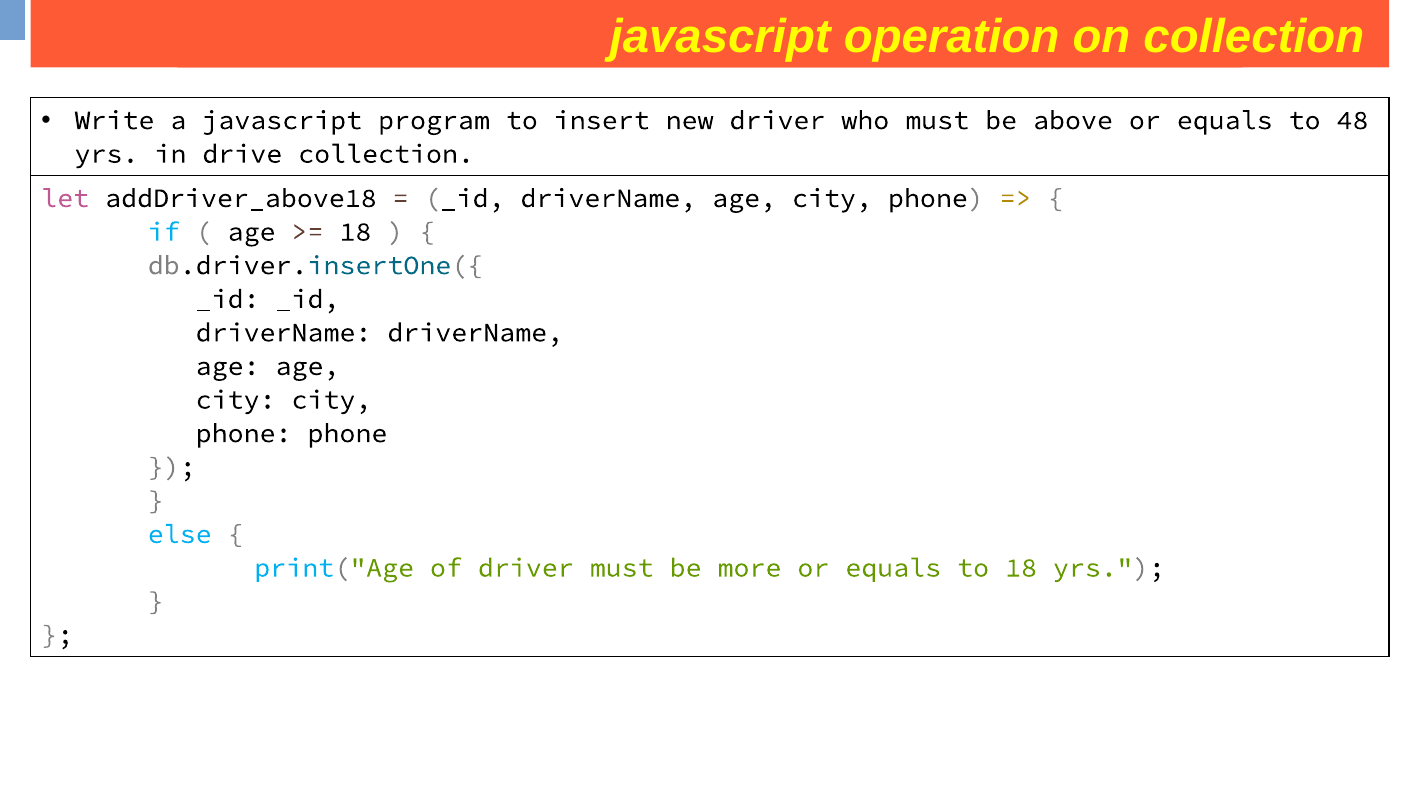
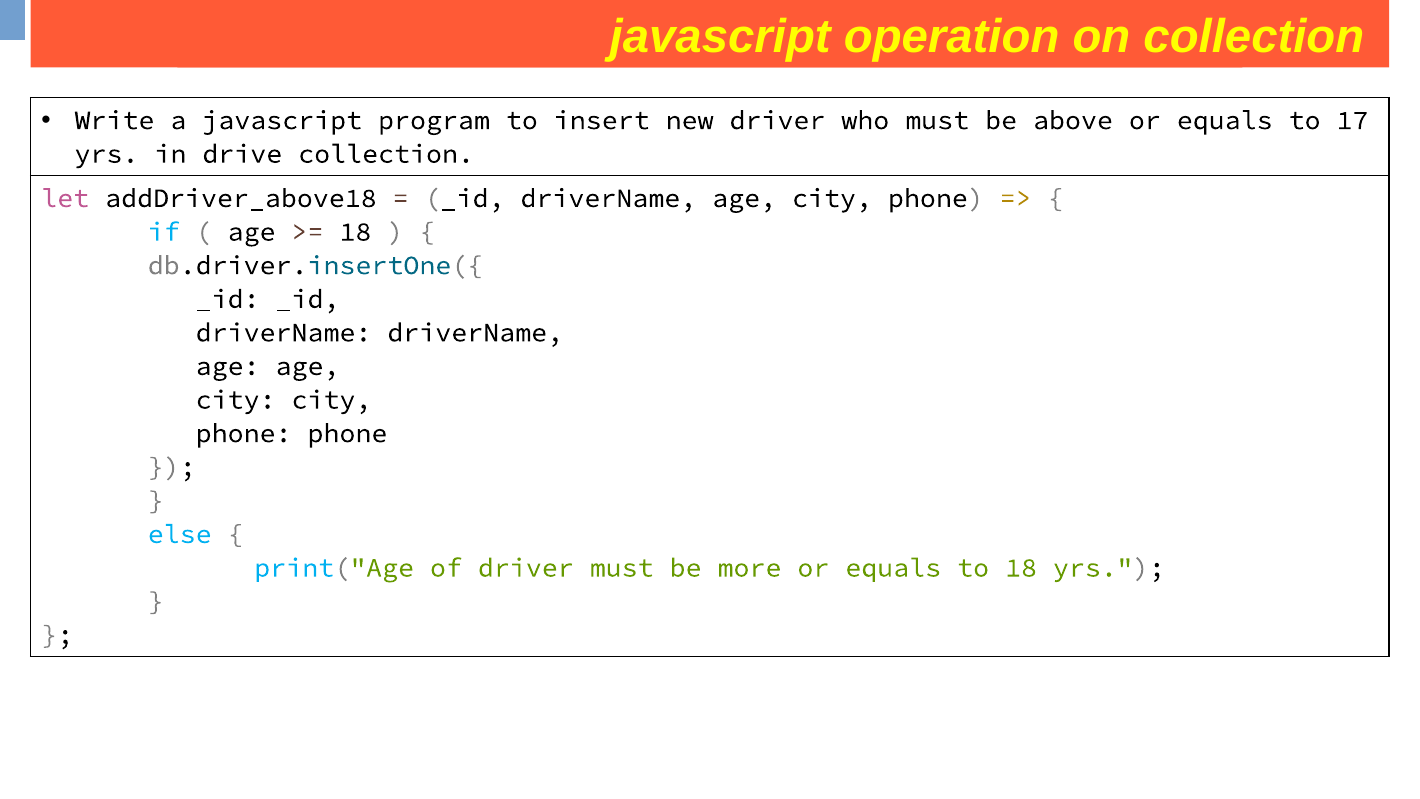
48: 48 -> 17 (1353, 120)
